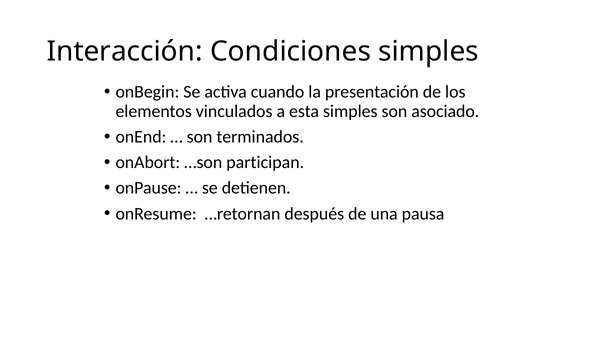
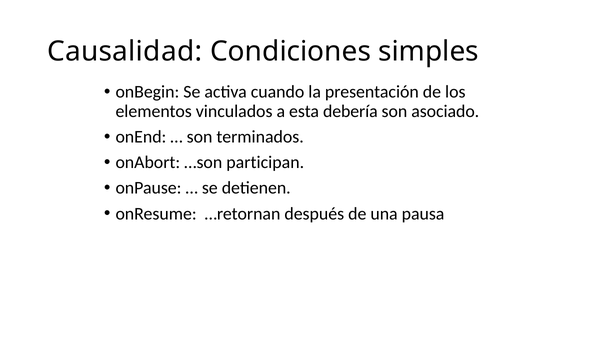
Interacción: Interacción -> Causalidad (125, 51)
esta simples: simples -> debería (350, 111)
